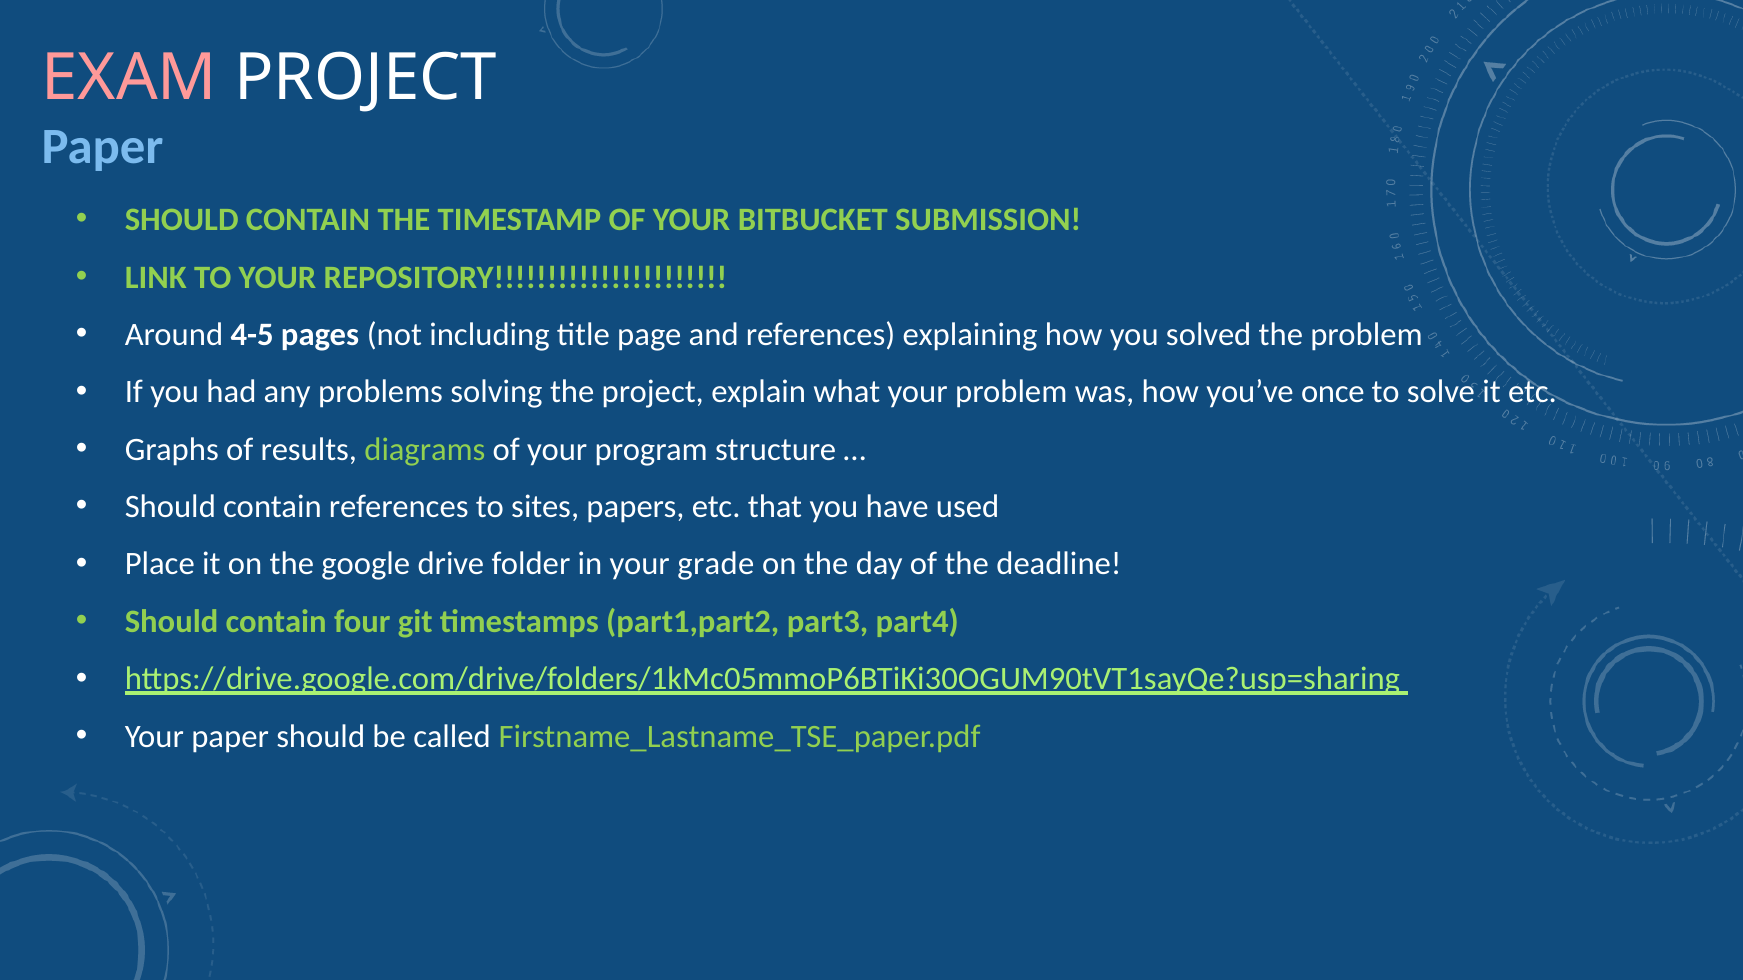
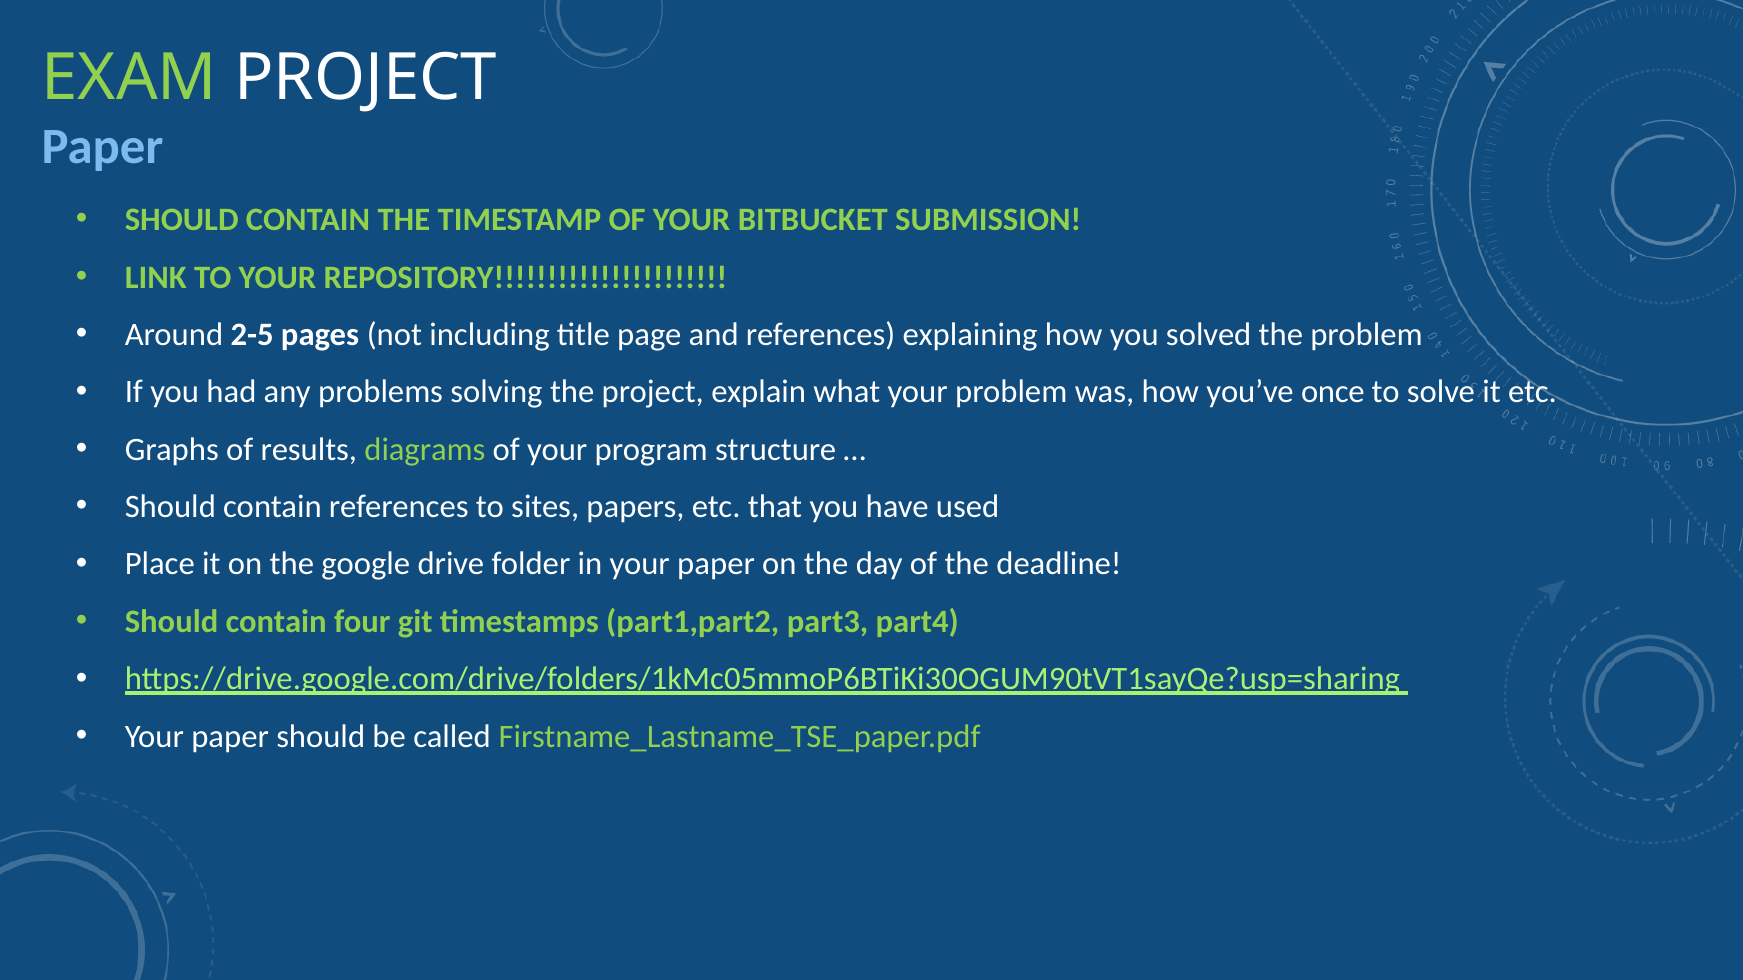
EXAM colour: pink -> light green (129, 78)
4-5: 4-5 -> 2-5 (252, 335)
in your grade: grade -> paper (716, 564)
